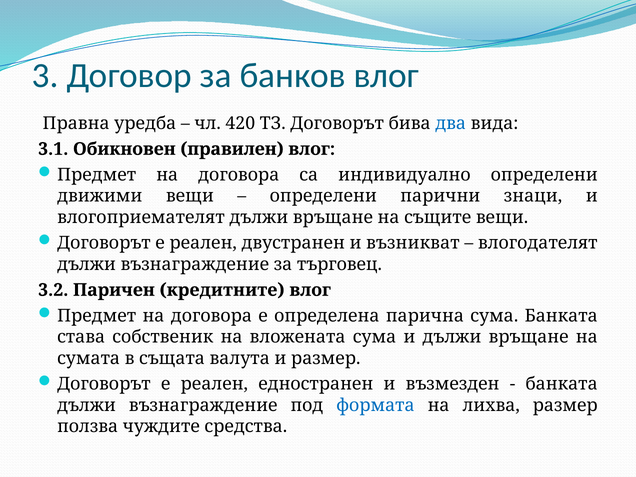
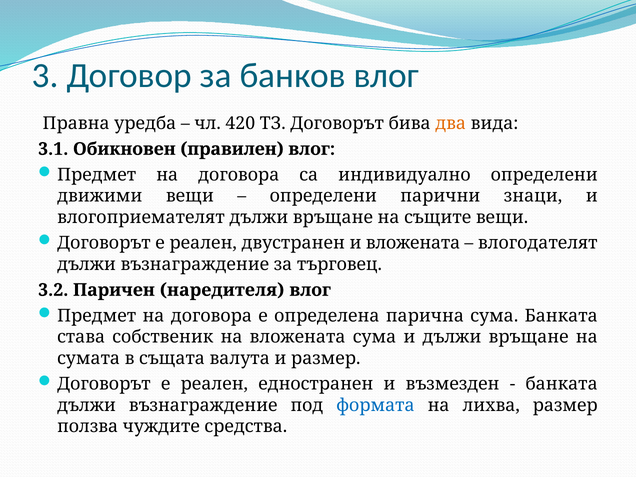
два colour: blue -> orange (451, 123)
и възникват: възникват -> вложената (413, 243)
кредитните: кредитните -> наредителя (222, 290)
